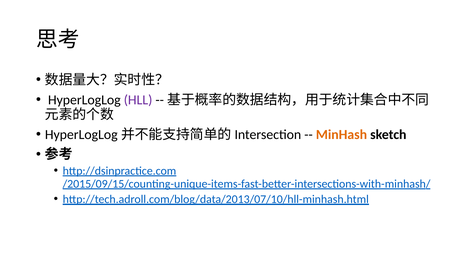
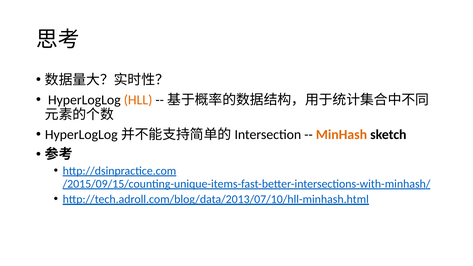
HLL colour: purple -> orange (138, 100)
